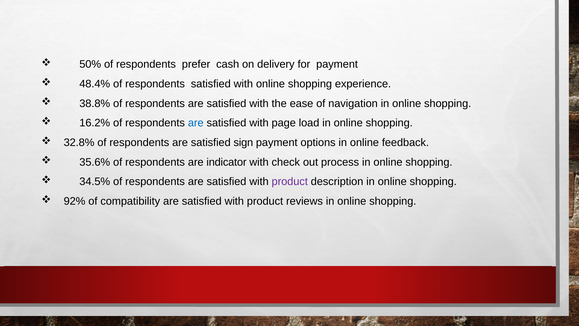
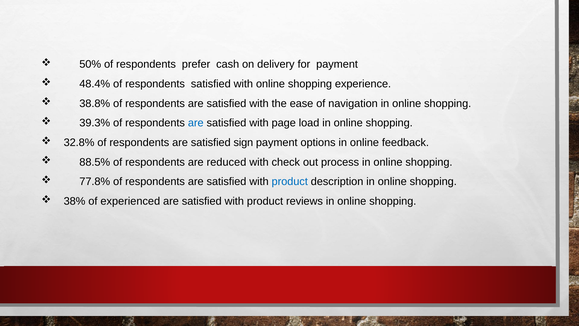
16.2%: 16.2% -> 39.3% (95, 123)
35.6%: 35.6% -> 88.5% (95, 162)
indicator: indicator -> reduced (226, 162)
34.5%: 34.5% -> 77.8% (95, 182)
product colour: purple -> blue (290, 182)
92%: 92% -> 38% (75, 201)
compatibility: compatibility -> experienced (130, 201)
